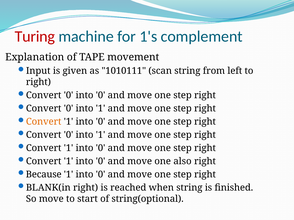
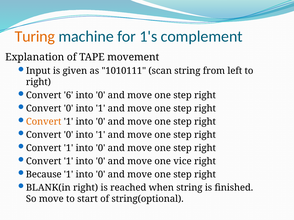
Turing colour: red -> orange (35, 37)
0: 0 -> 6 (69, 95)
also: also -> vice (182, 162)
